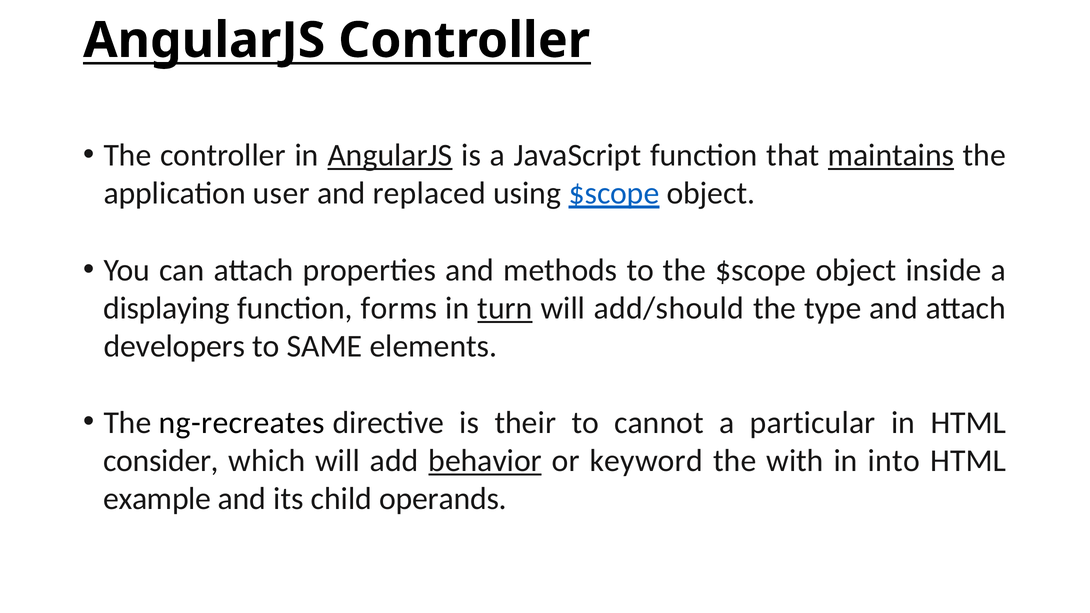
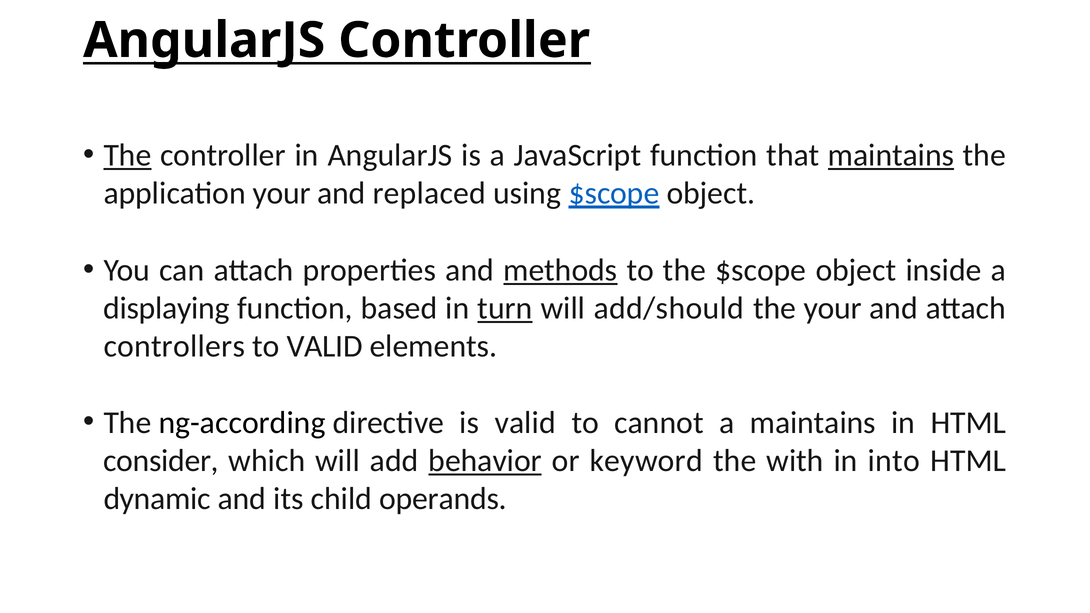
The underline: none -> present (127, 155)
AngularJS underline: present -> none (390, 155)
application user: user -> your (282, 193)
methods underline: none -> present (560, 270)
forms: forms -> based (399, 308)
the type: type -> your (833, 308)
developers: developers -> controllers (174, 346)
to SAME: SAME -> VALID (325, 346)
ng-recreates: ng-recreates -> ng-according (242, 423)
is their: their -> valid (525, 423)
a particular: particular -> maintains (813, 423)
example: example -> dynamic (157, 499)
